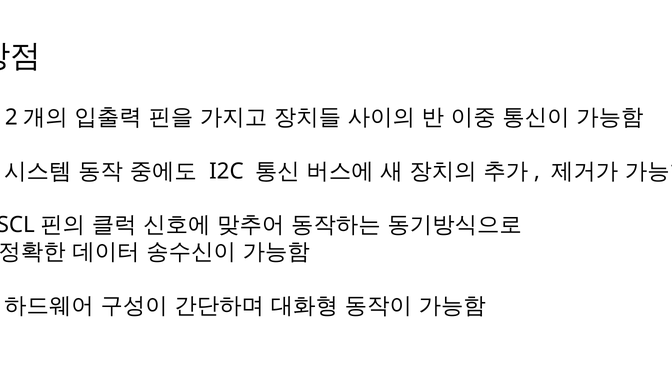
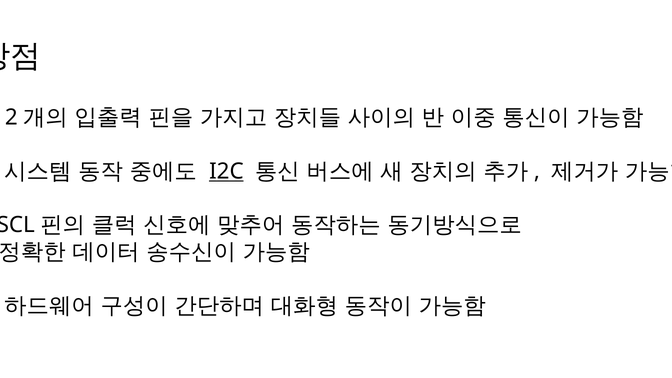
I2C underline: none -> present (226, 171)
